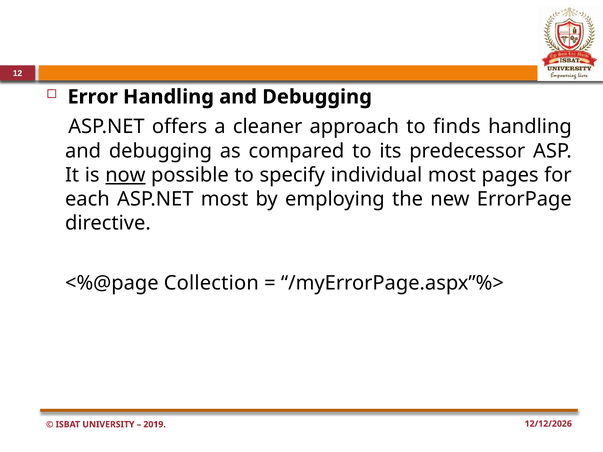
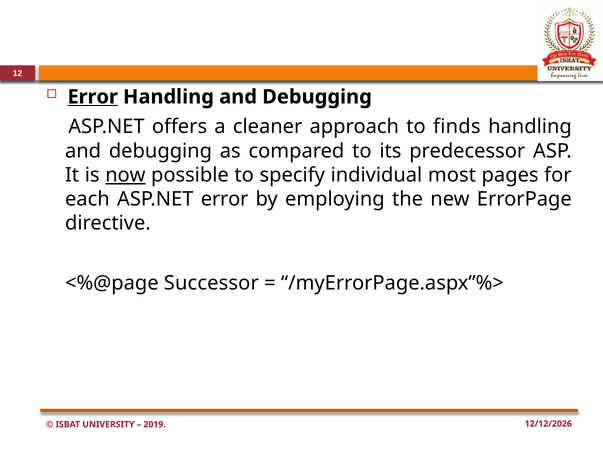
Error underline: none -> present (93, 97)
ASP.NET most: most -> error (225, 199)
Collection: Collection -> Successor (211, 283)
